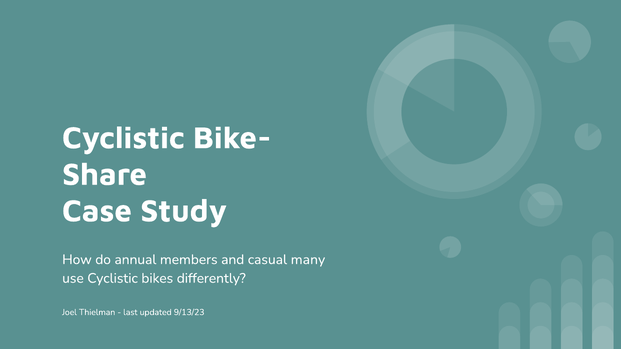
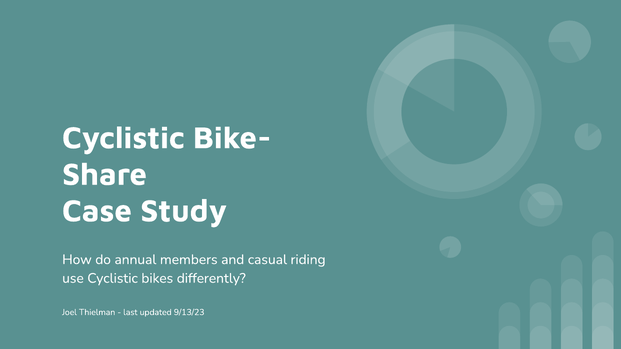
many: many -> riding (308, 260)
